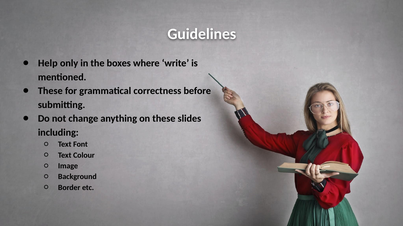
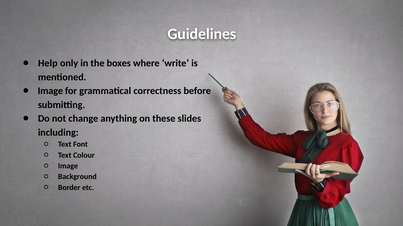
These: These -> Image (50, 91)
